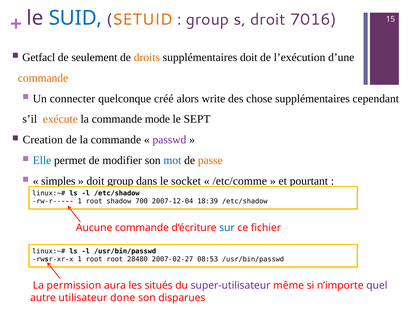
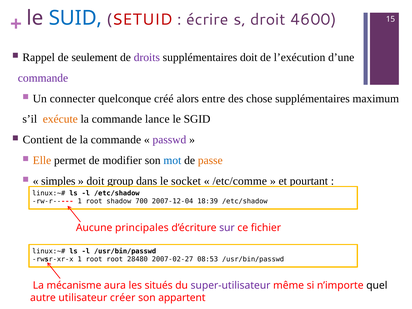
SETUID colour: orange -> red (142, 20)
group: group -> écrire (207, 20)
7016: 7016 -> 4600 (313, 20)
Getfacl: Getfacl -> Rappel (39, 57)
droits colour: orange -> purple (147, 57)
commande colour: orange -> purple (43, 78)
write: write -> entre (213, 99)
cependant: cependant -> maximum (376, 99)
mode: mode -> lance (157, 119)
SEPT: SEPT -> SGID (197, 119)
Creation: Creation -> Contient (43, 140)
Elle colour: blue -> orange (42, 160)
Aucune commande: commande -> principales (142, 228)
sur colour: blue -> purple (227, 228)
permission: permission -> mécanisme (74, 285)
quel colour: purple -> black (377, 285)
done: done -> créer (123, 298)
disparues: disparues -> appartent (182, 298)
